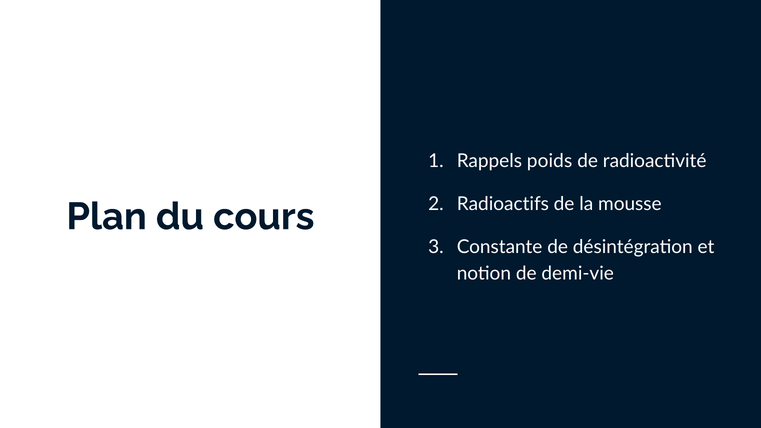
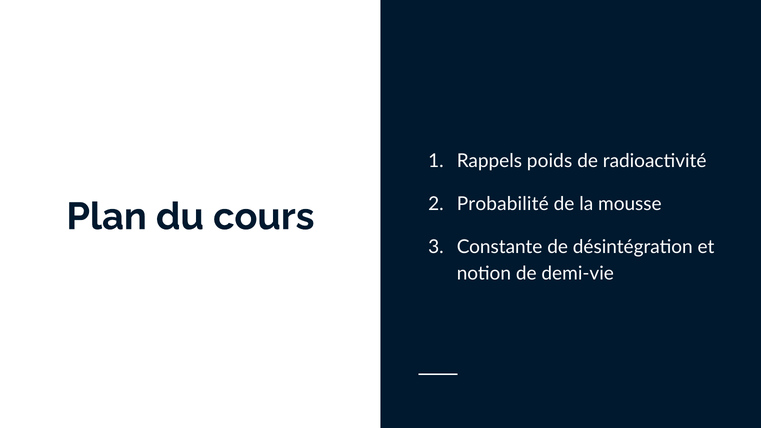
Radioactifs: Radioactifs -> Probabilité (503, 204)
